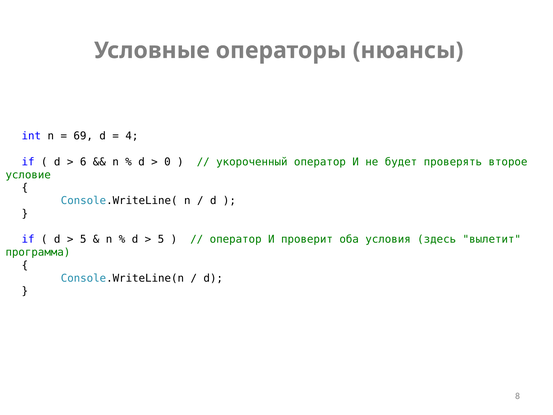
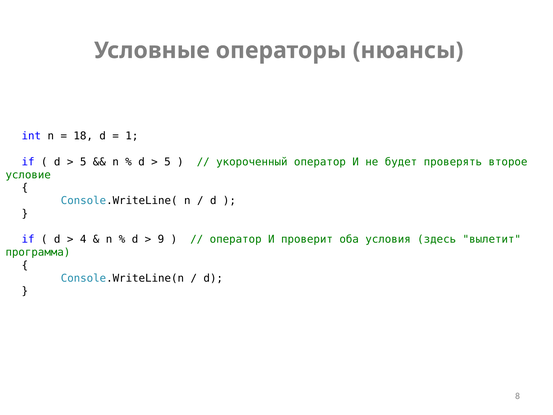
69: 69 -> 18 (83, 136)
4: 4 -> 1 (132, 136)
6: 6 -> 5 (83, 162)
0: 0 -> 5 (167, 162)
5: 5 -> 4 (83, 239)
5: 5 -> 9 (161, 239)
